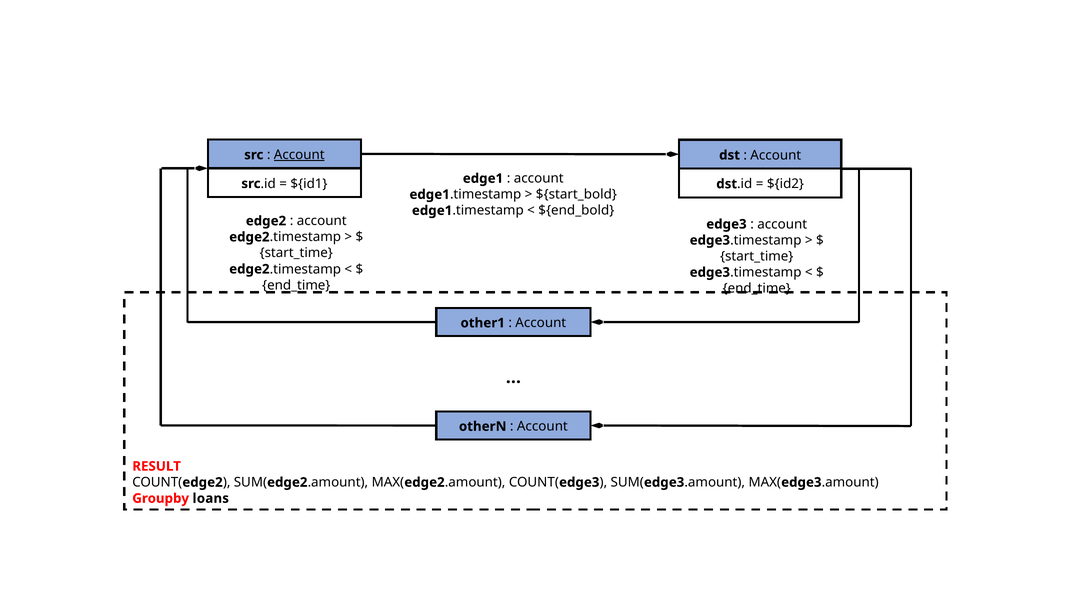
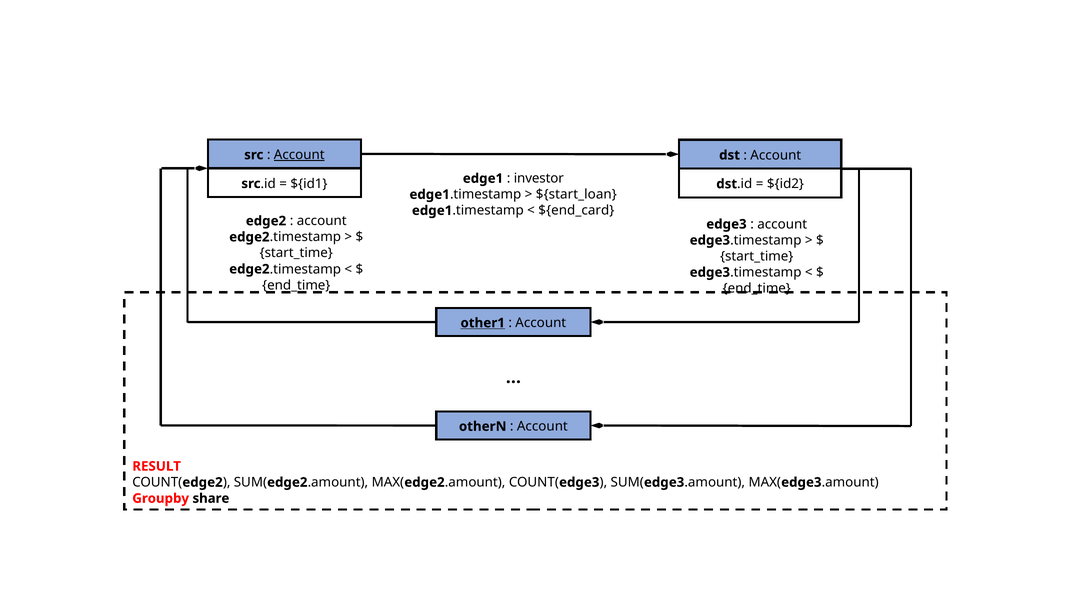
account: account -> investor (539, 179)
${start_bold: ${start_bold -> ${start_loan (576, 195)
${end_bold: ${end_bold -> ${end_card (576, 211)
other1 underline: none -> present (483, 323)
loans: loans -> share (211, 499)
